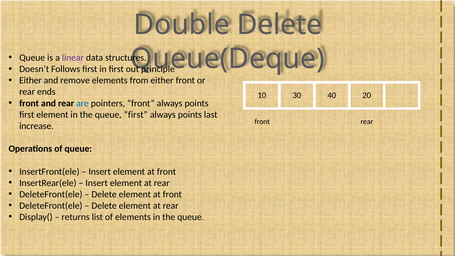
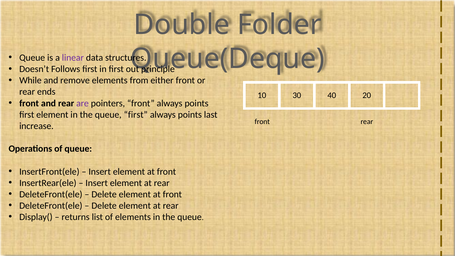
Double Delete: Delete -> Folder (279, 25)
Either: Either -> While (30, 80)
are colour: blue -> purple (83, 103)
